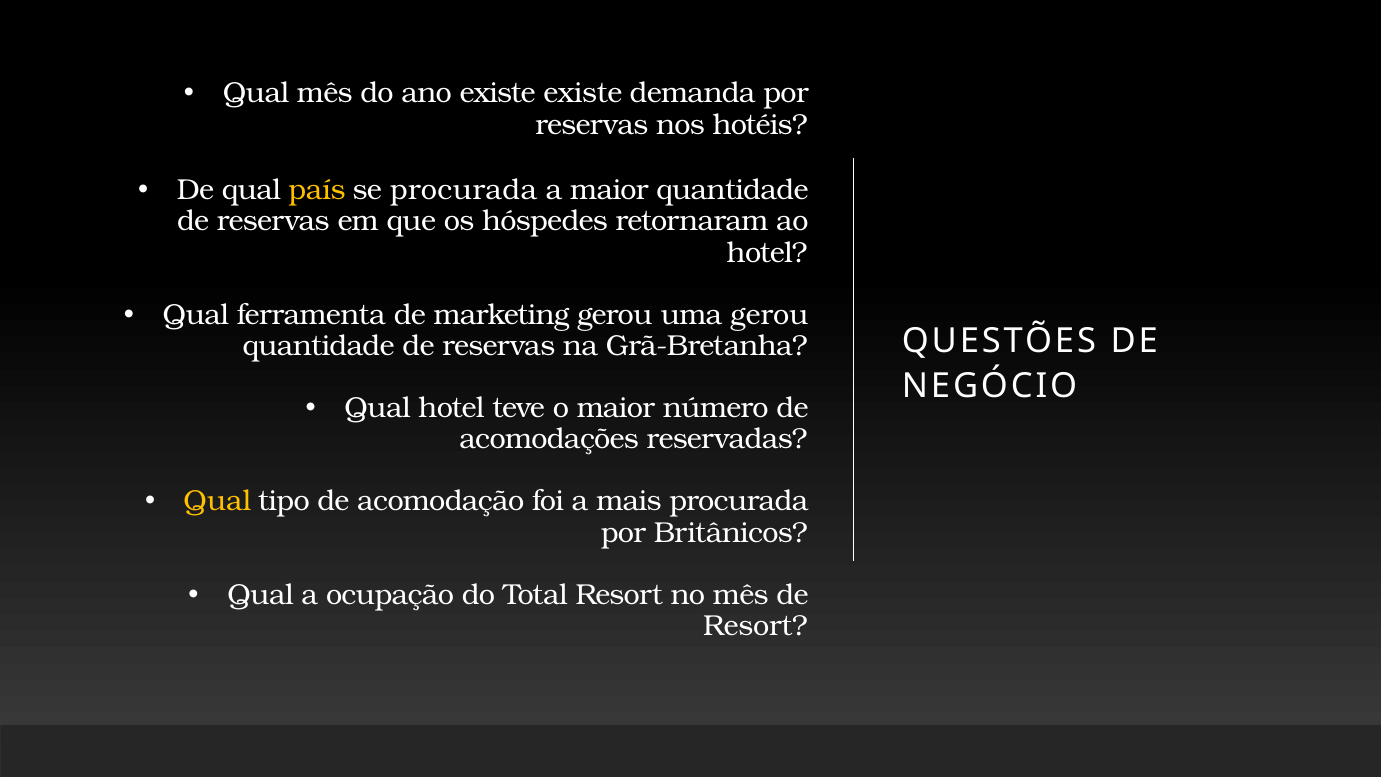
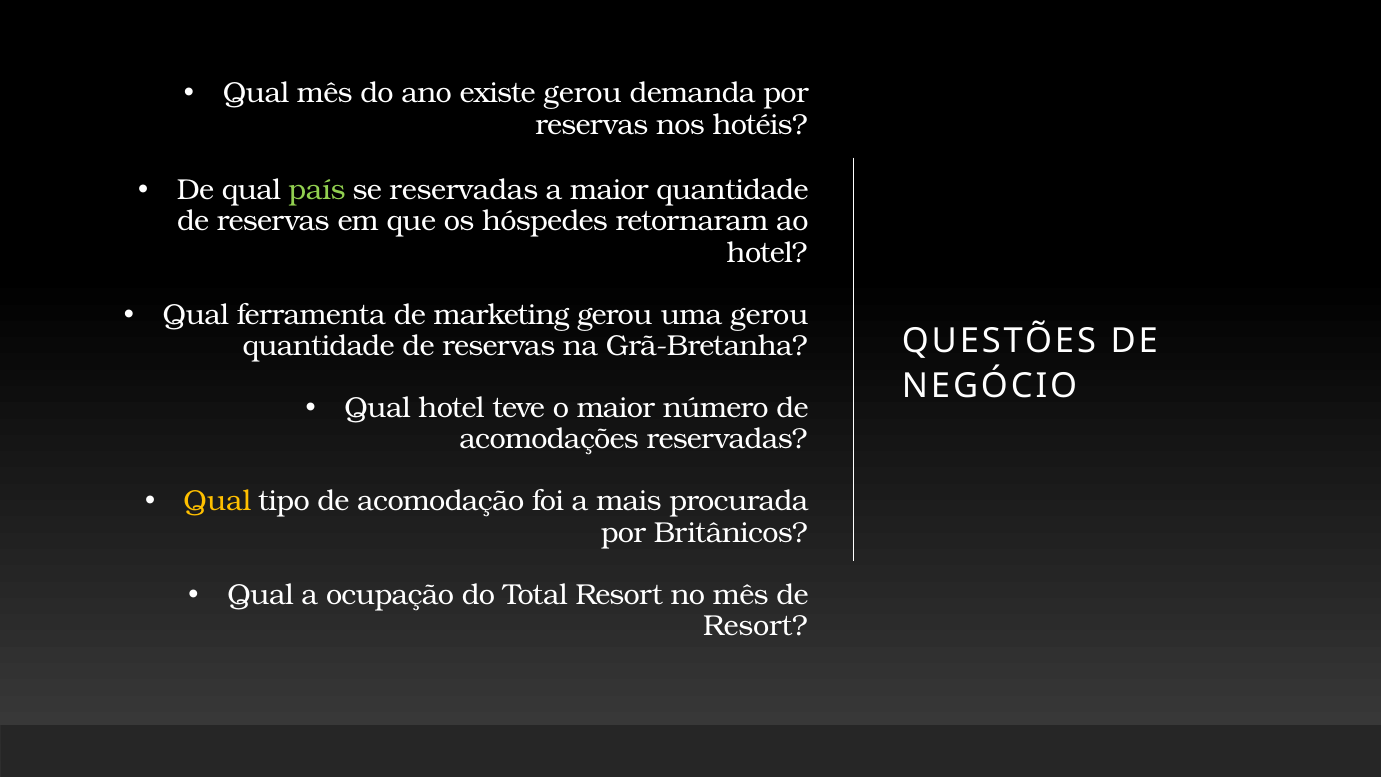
existe existe: existe -> gerou (583, 93)
país colour: yellow -> light green (317, 190)
se procurada: procurada -> reservadas (464, 190)
